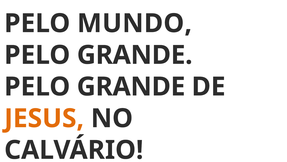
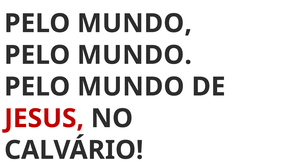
GRANDE: GRANDE -> MUNDO (134, 55)
GRANDE: GRANDE -> MUNDO (131, 86)
JESUS colour: orange -> red (44, 118)
